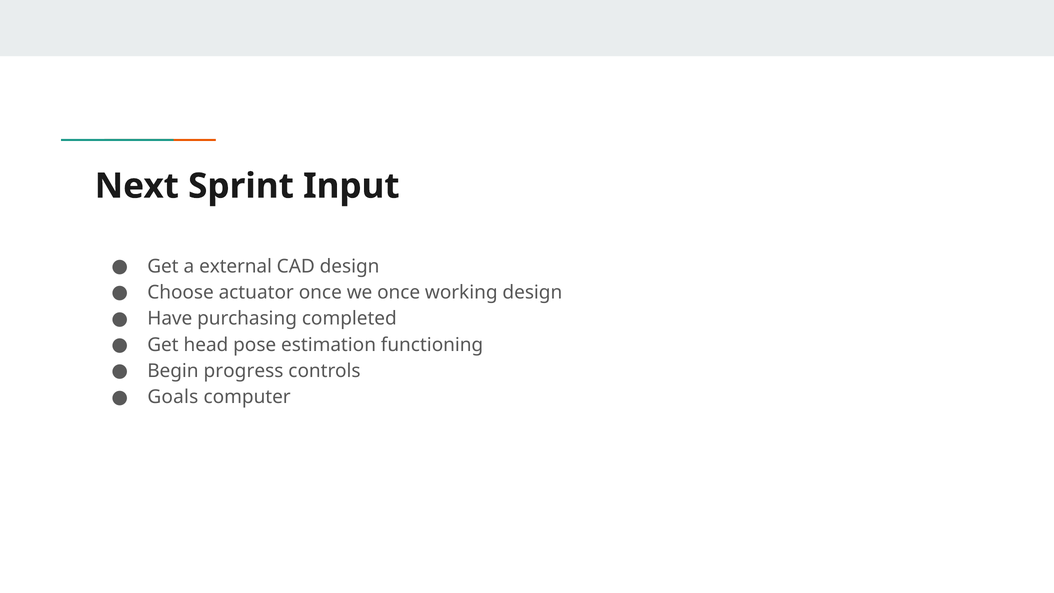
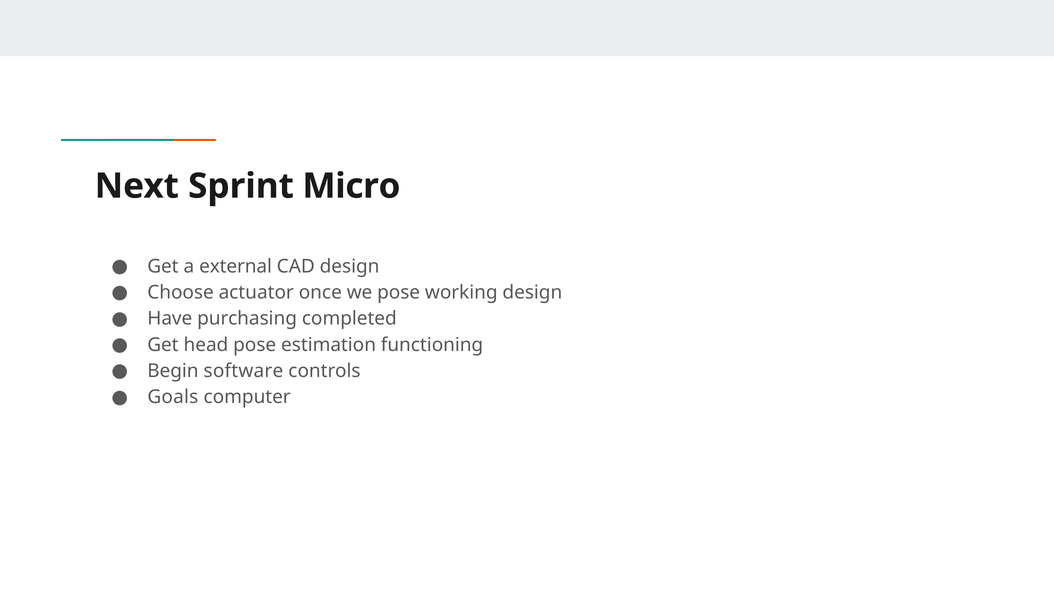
Input: Input -> Micro (351, 186)
we once: once -> pose (399, 292)
progress: progress -> software (243, 371)
